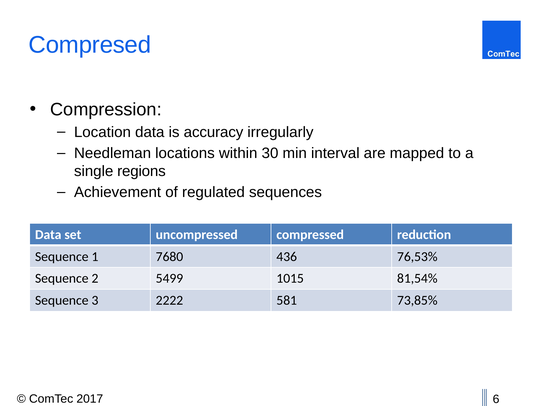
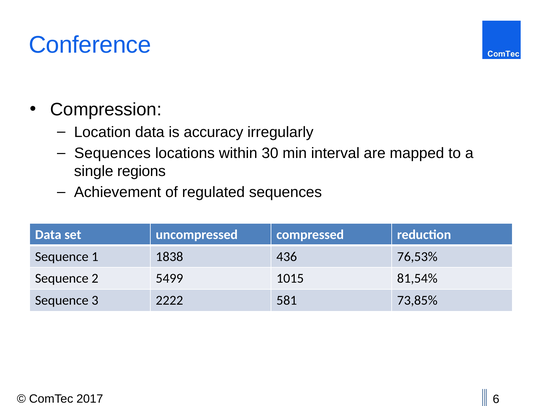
Compresed: Compresed -> Conference (90, 45)
Needleman: Needleman -> Sequences (112, 153)
7680: 7680 -> 1838 (169, 257)
